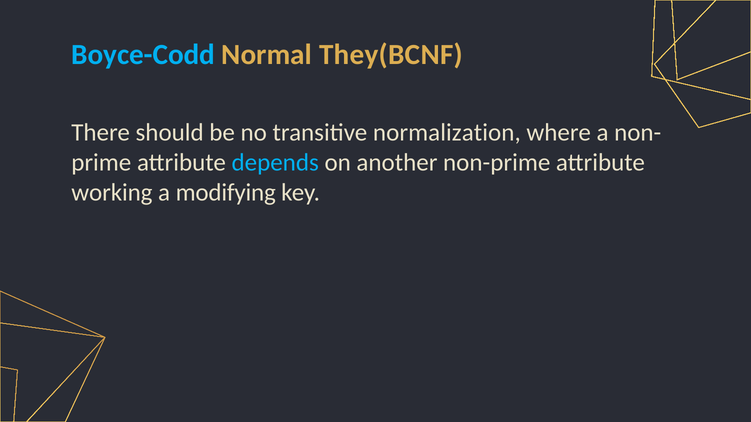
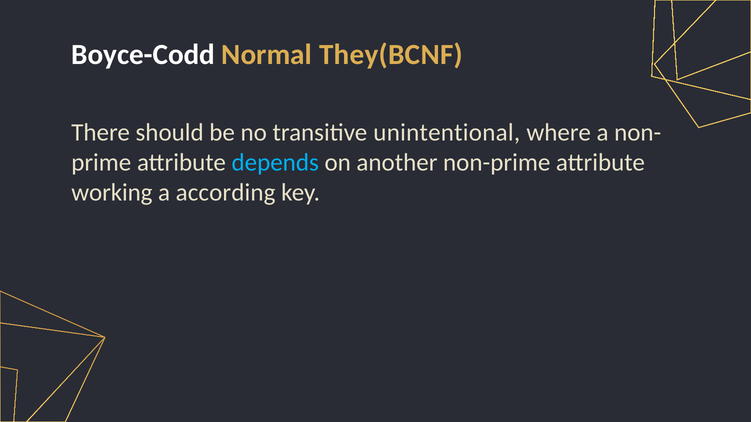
Boyce-Codd colour: light blue -> white (143, 55)
normalization: normalization -> unintentional (447, 133)
modifying: modifying -> according (226, 193)
